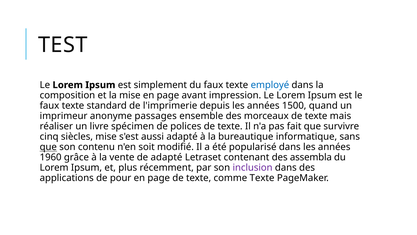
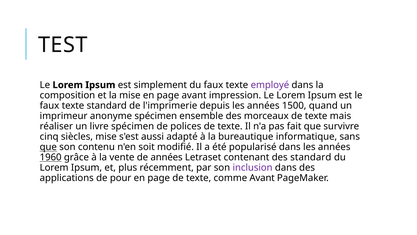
employé colour: blue -> purple (270, 85)
anonyme passages: passages -> spécimen (156, 116)
1960 underline: none -> present (51, 157)
de adapté: adapté -> années (167, 157)
des assembla: assembla -> standard (311, 157)
comme Texte: Texte -> Avant (262, 178)
